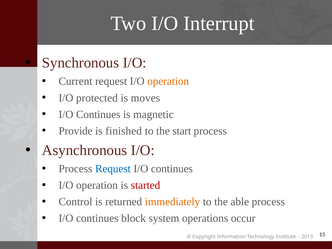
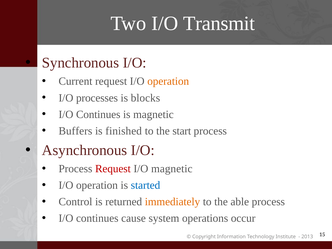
Interrupt: Interrupt -> Transmit (219, 24)
protected: protected -> processes (97, 98)
moves: moves -> blocks (145, 98)
Provide: Provide -> Buffers (75, 131)
Request colour: blue -> red (113, 169)
continues: continues -> magnetic (172, 169)
started colour: red -> blue (145, 185)
block: block -> cause (134, 218)
